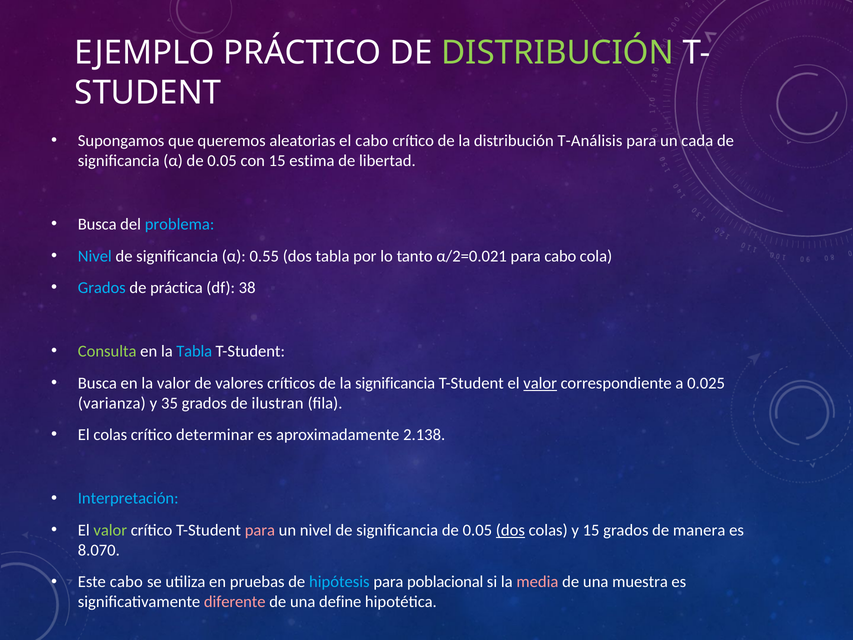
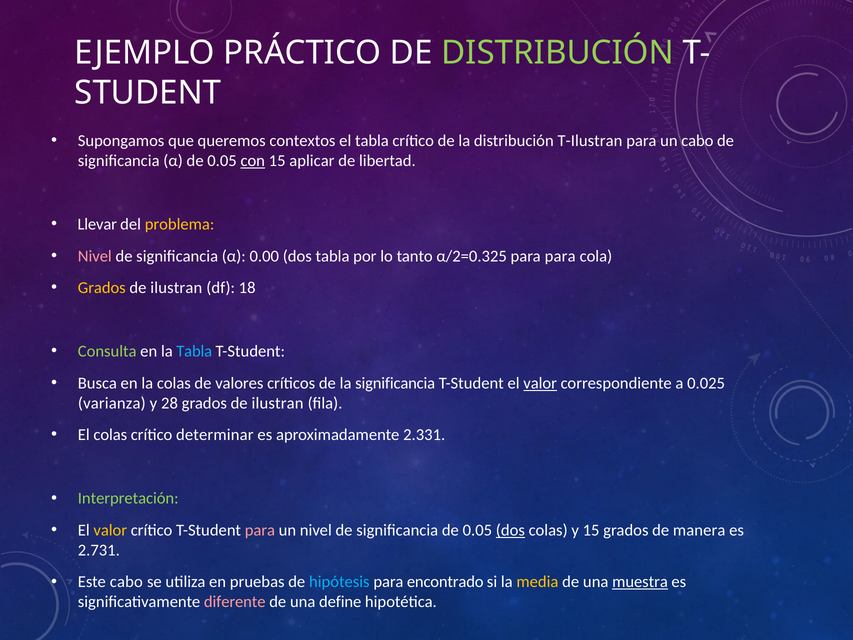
aleatorias: aleatorias -> contextos (302, 141)
el cabo: cabo -> tabla (372, 141)
T-Análisis: T-Análisis -> T-Ilustran (590, 141)
un cada: cada -> cabo (697, 141)
con underline: none -> present (253, 161)
estima: estima -> aplicar (312, 161)
Busca: Busca -> Llevar (97, 224)
problema colour: light blue -> yellow (180, 224)
Nivel colour: light blue -> pink (95, 256)
0.55: 0.55 -> 0.00 (264, 256)
α/2=0.021: α/2=0.021 -> α/2=0.325 (472, 256)
para cabo: cabo -> para (560, 256)
Grados colour: light blue -> yellow (102, 288)
práctica: práctica -> ilustran (176, 288)
38: 38 -> 18 (247, 288)
la valor: valor -> colas (174, 383)
35: 35 -> 28 (170, 403)
2.138: 2.138 -> 2.331 (424, 435)
Interpretación colour: light blue -> light green (128, 498)
valor colour: light green -> yellow (110, 530)
8.070: 8.070 -> 2.731 (99, 550)
poblacional: poblacional -> encontrado (445, 582)
media colour: pink -> yellow (537, 582)
muestra underline: none -> present (640, 582)
